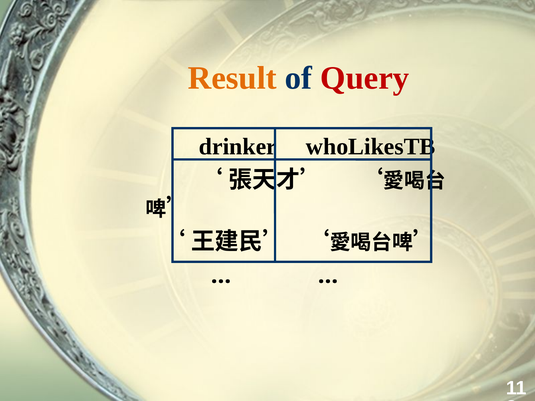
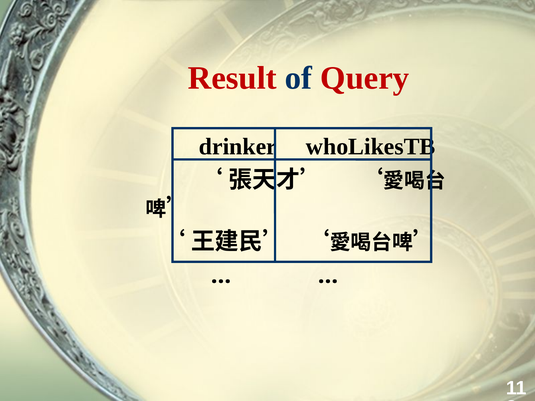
Result colour: orange -> red (232, 78)
